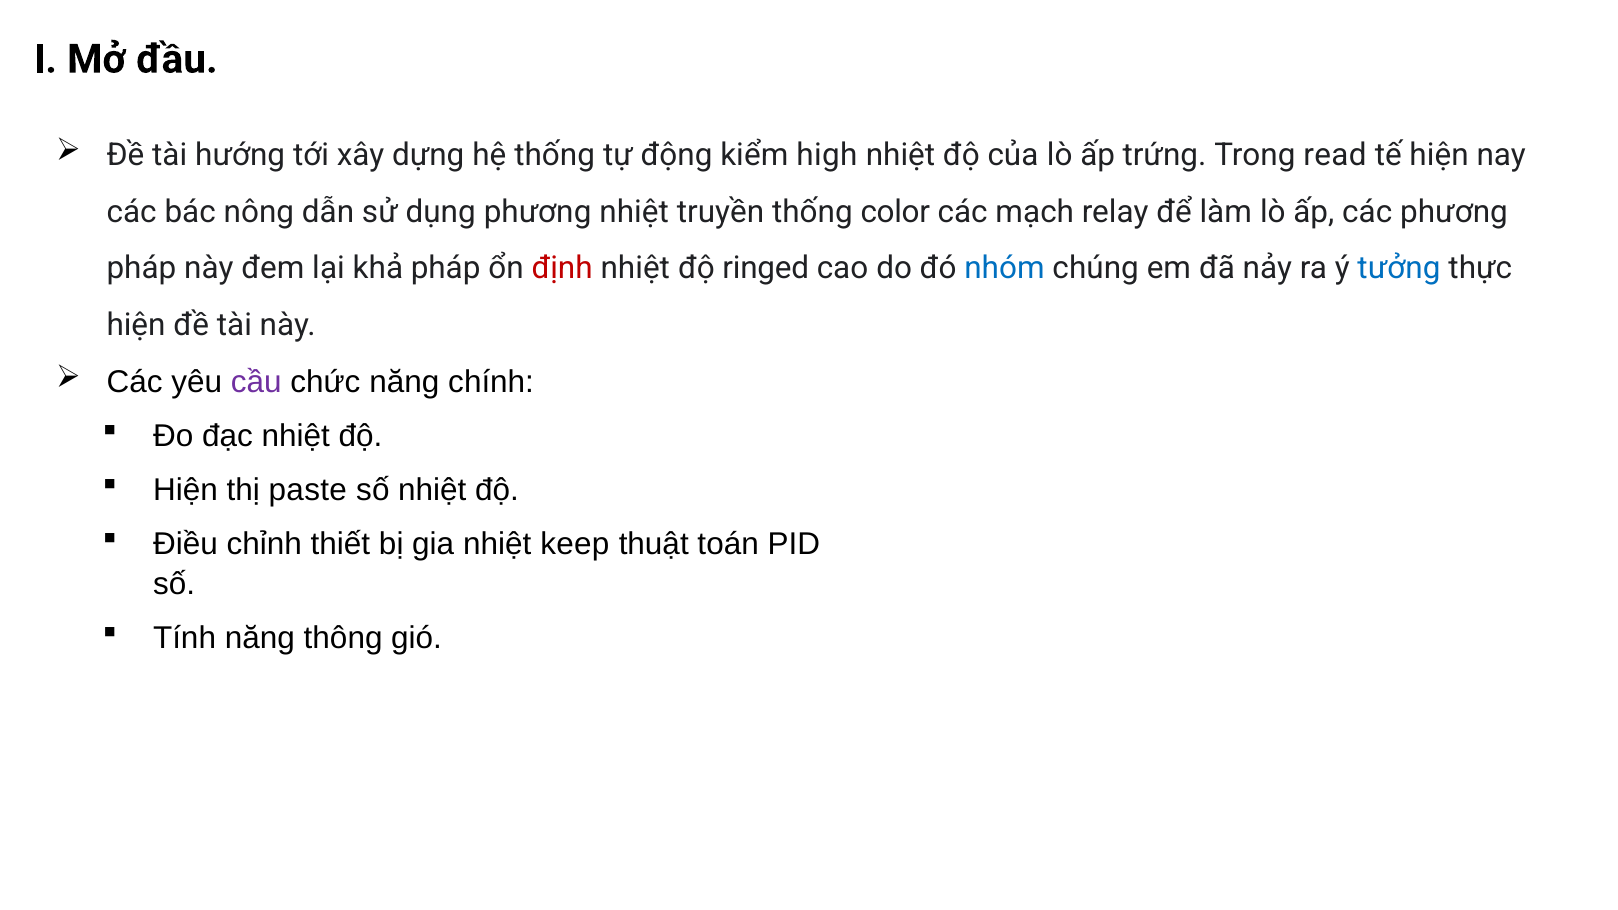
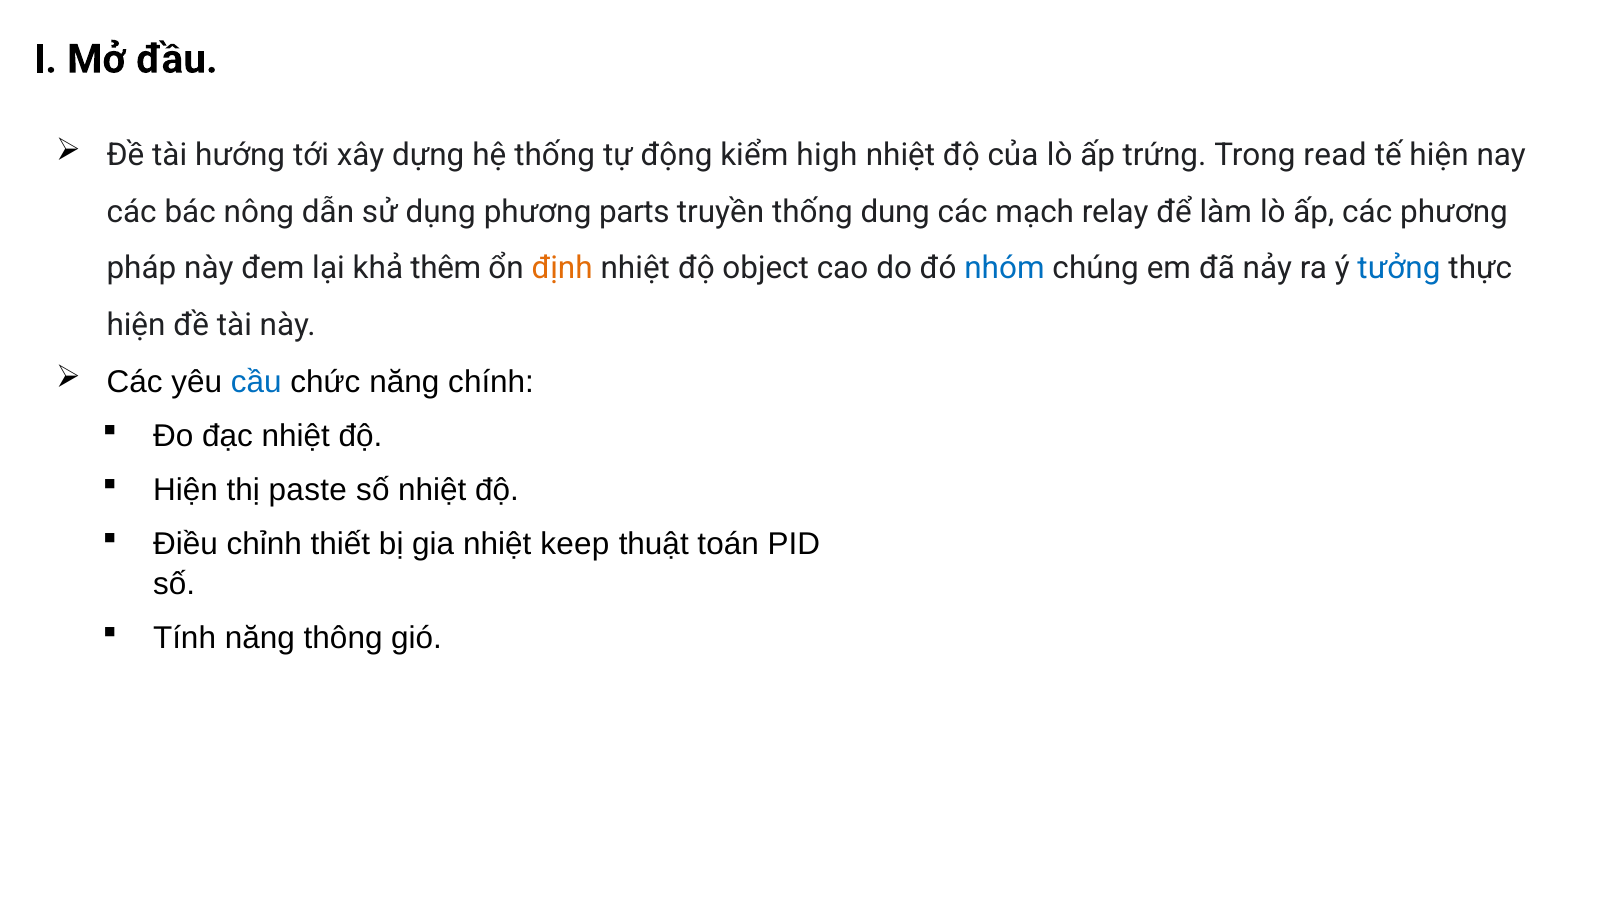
phương nhiệt: nhiệt -> parts (634, 212)
color: color -> dung (895, 212)
khả pháp: pháp -> thêm (446, 268)
định colour: red -> orange (562, 268)
ringed: ringed -> object (766, 268)
cầu colour: purple -> blue (256, 382)
